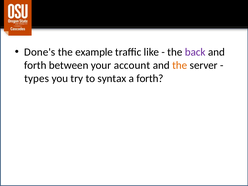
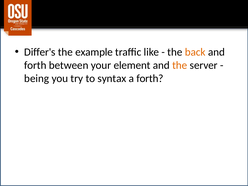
Done's: Done's -> Differ's (40, 52)
back colour: purple -> orange (195, 52)
account: account -> element (132, 65)
types: types -> being (37, 78)
